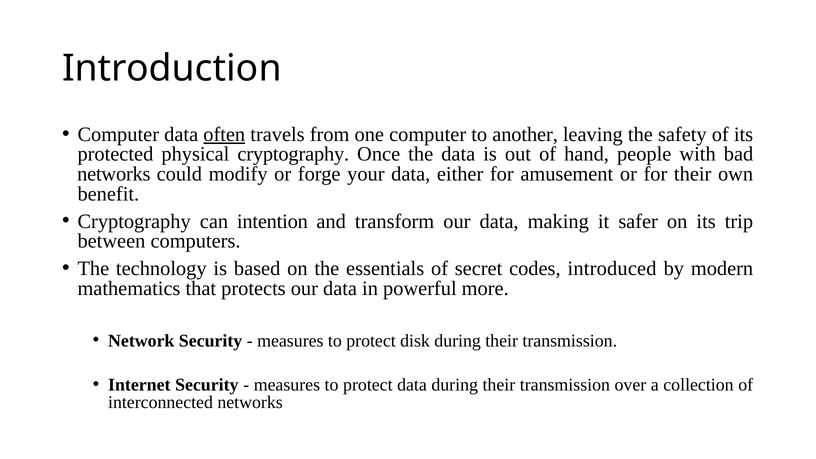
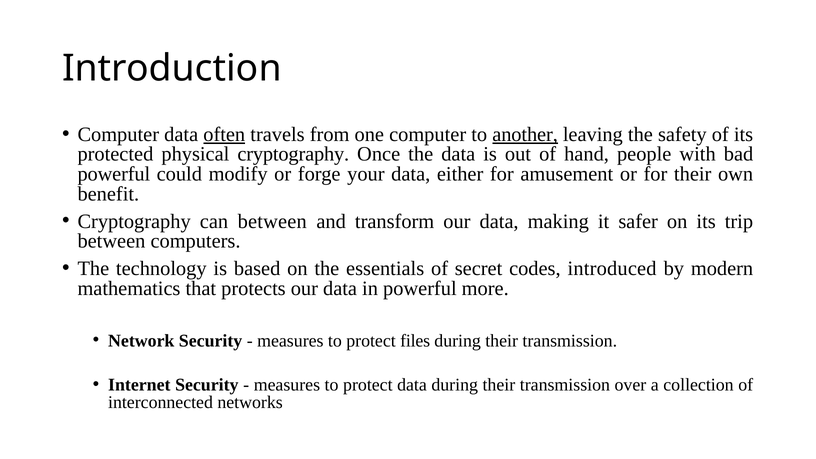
another underline: none -> present (525, 134)
networks: networks -> powerful (114, 174)
can intention: intention -> between (272, 221)
disk: disk -> files (415, 341)
